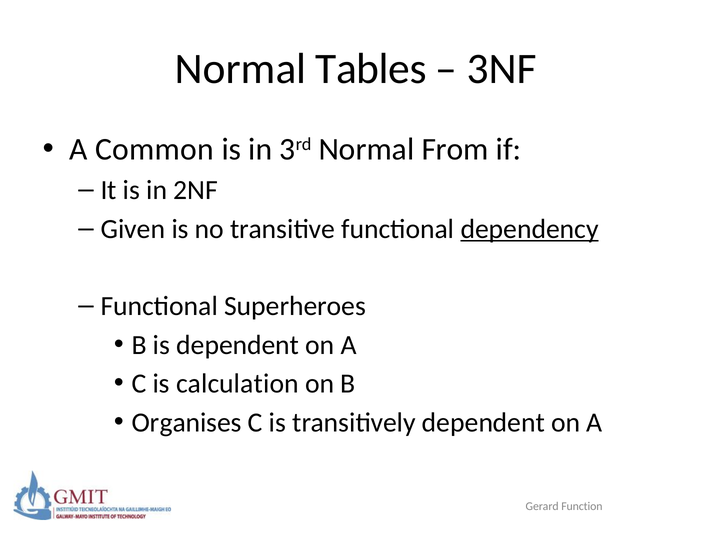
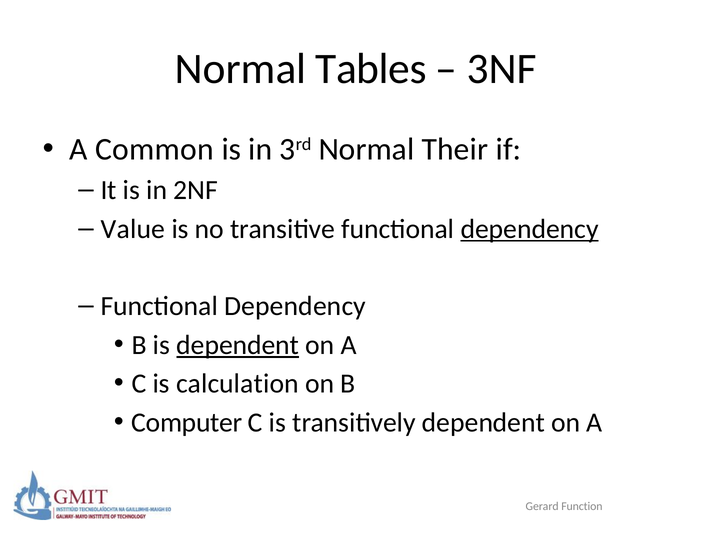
From: From -> Their (455, 149)
Given: Given -> Value (133, 229)
Superheroes: Superheroes -> Dependency (295, 306)
dependent underline: none -> present (238, 345)
Organises: Organises -> Computer (187, 422)
